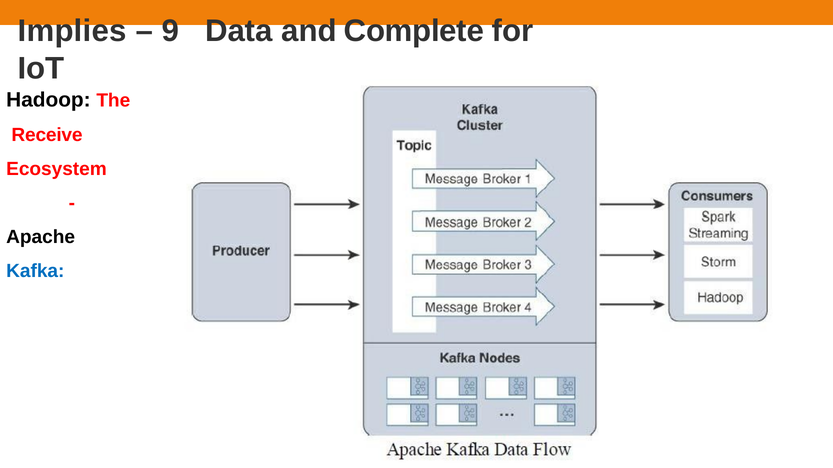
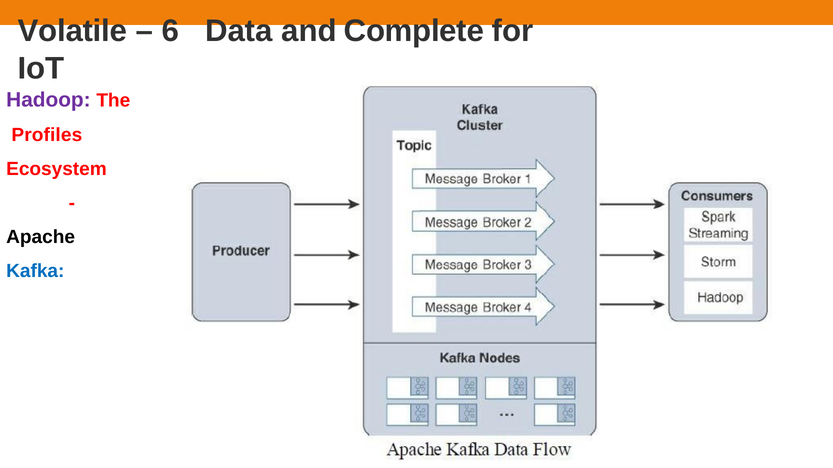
Implies: Implies -> Volatile (72, 31)
9: 9 -> 6 (170, 31)
Hadoop colour: black -> purple (48, 100)
Receive: Receive -> Profiles (47, 135)
